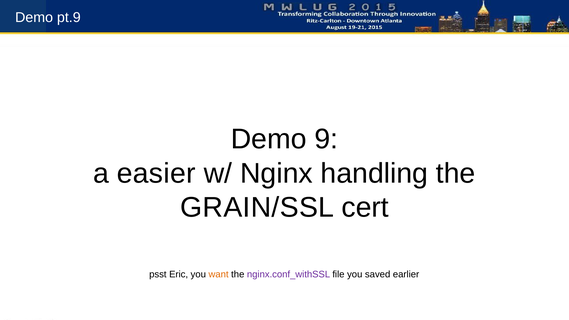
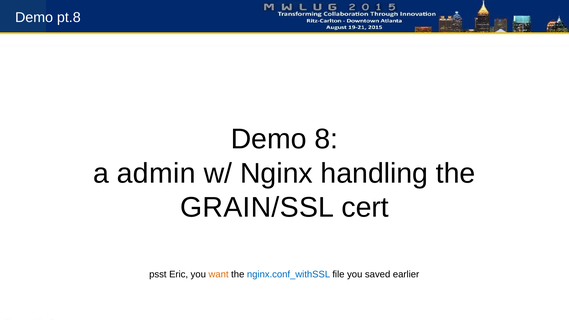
pt.9: pt.9 -> pt.8 (69, 18)
9: 9 -> 8 (326, 139)
easier: easier -> admin (156, 173)
nginx.conf_withSSL colour: purple -> blue (289, 274)
